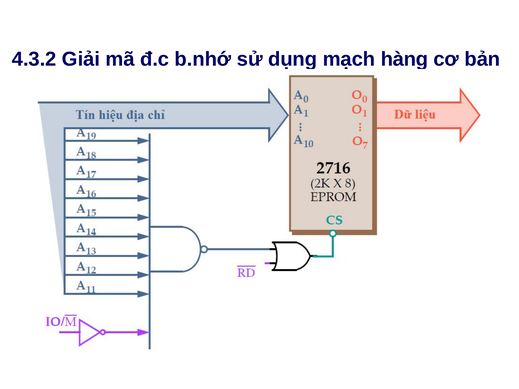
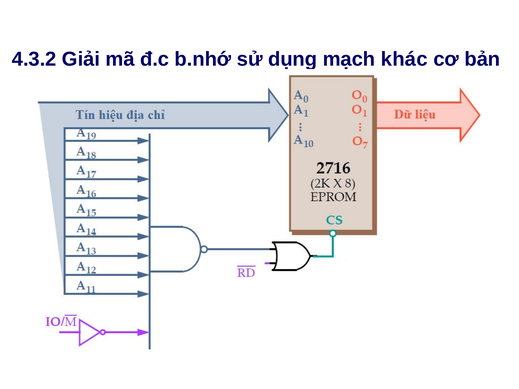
hàng: hàng -> khác (404, 59)
